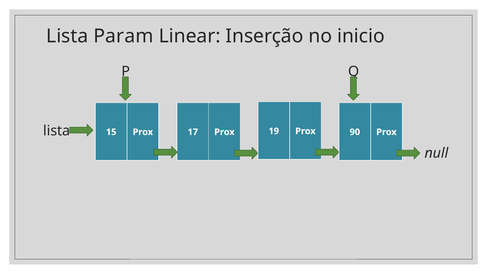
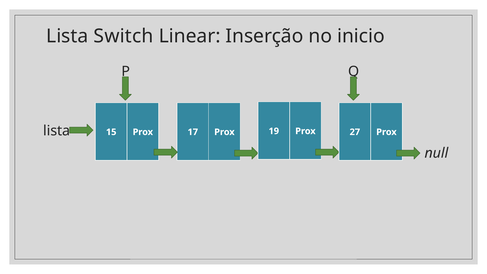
Param: Param -> Switch (123, 36)
90: 90 -> 27 (355, 132)
